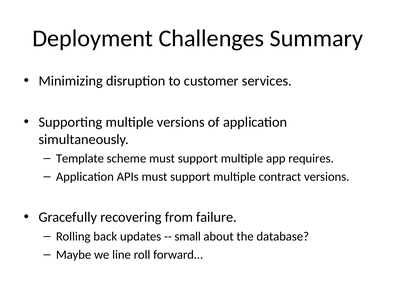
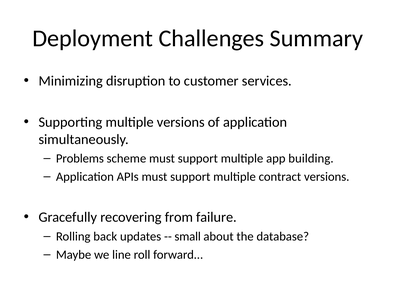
Template: Template -> Problems (80, 158)
requires: requires -> building (311, 158)
